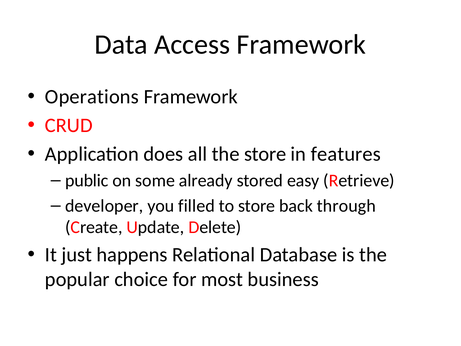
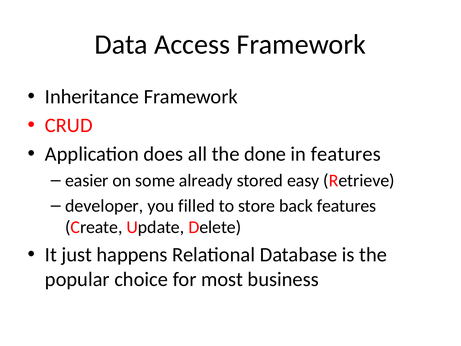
Operations: Operations -> Inheritance (92, 97)
the store: store -> done (265, 154)
public: public -> easier (87, 181)
back through: through -> features (347, 206)
